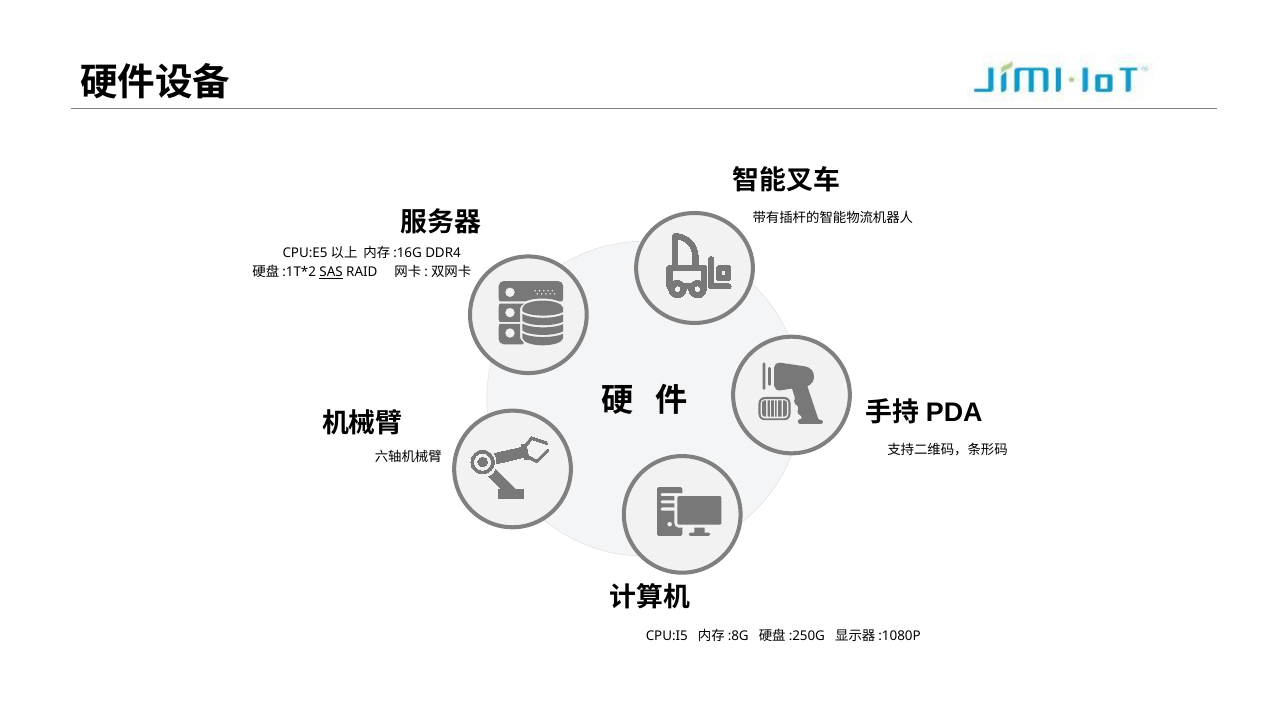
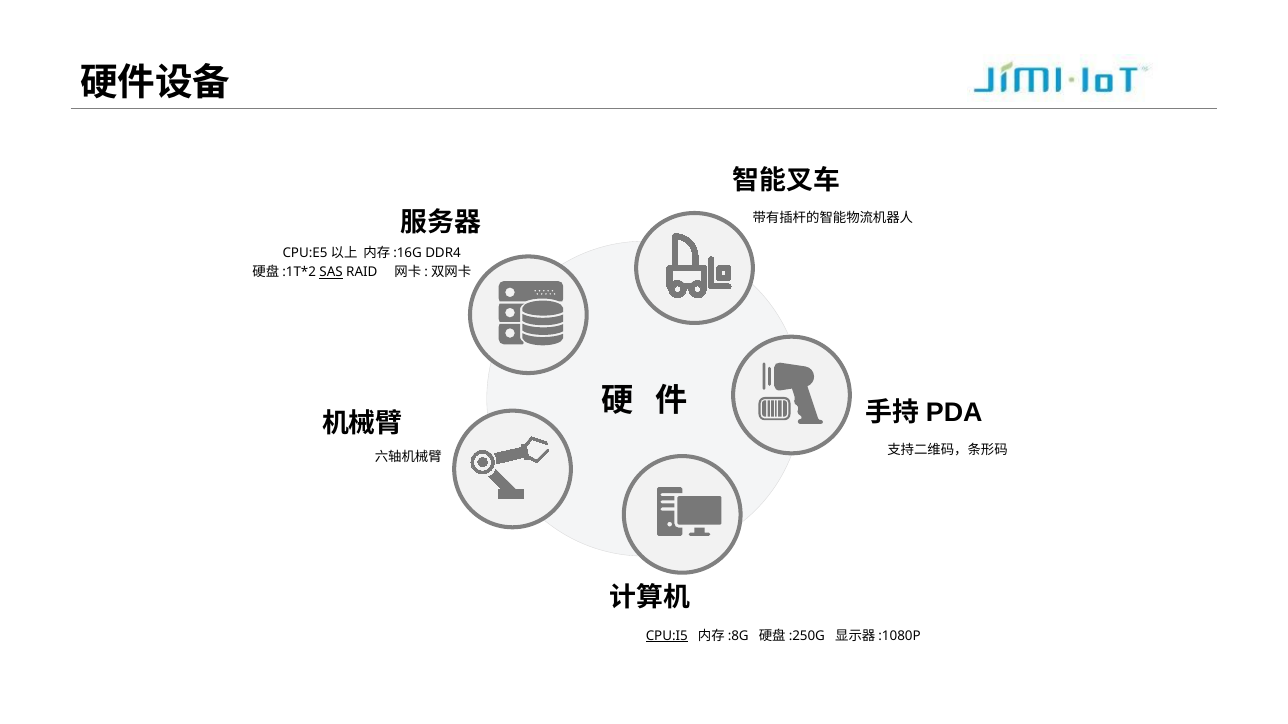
CPU:I5 underline: none -> present (667, 636)
